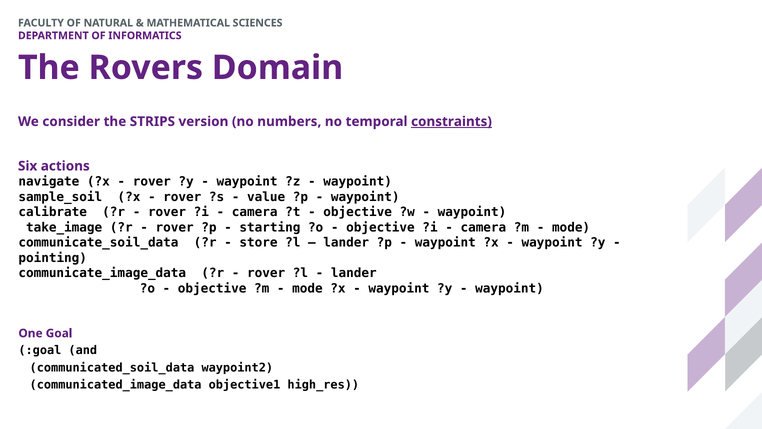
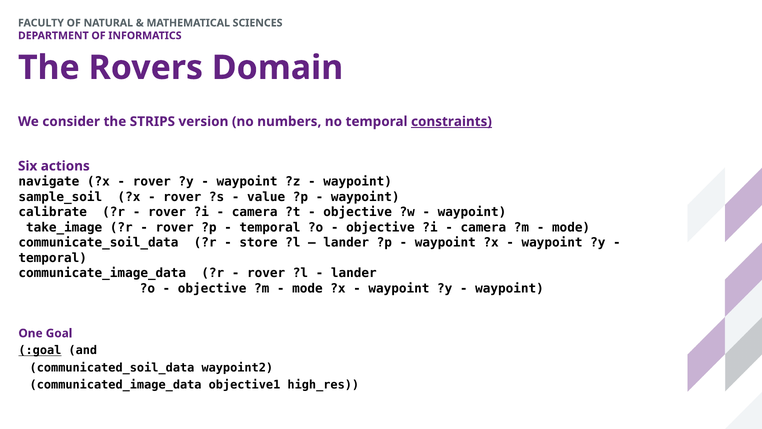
starting: starting -> temporal (270, 227)
pointing: pointing -> temporal (53, 258)
:goal underline: none -> present (40, 350)
